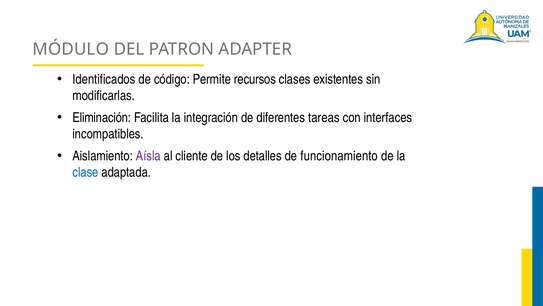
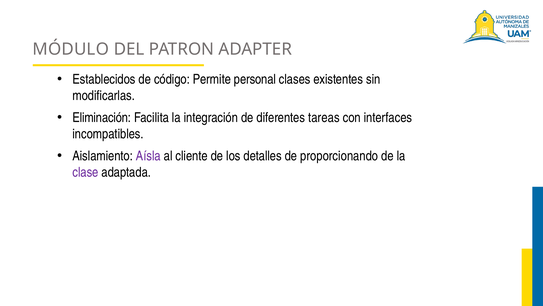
Identificados: Identificados -> Establecidos (104, 79)
recursos: recursos -> personal (255, 79)
funcionamiento: funcionamiento -> proporcionando (339, 156)
clase colour: blue -> purple (85, 172)
